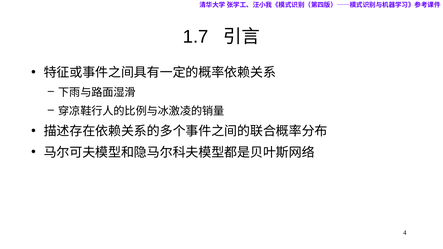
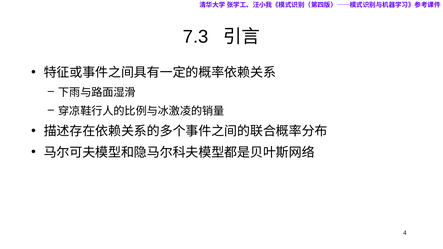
1.7: 1.7 -> 7.3 (196, 37)
